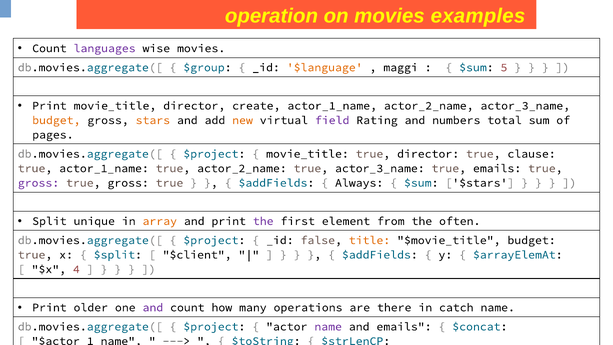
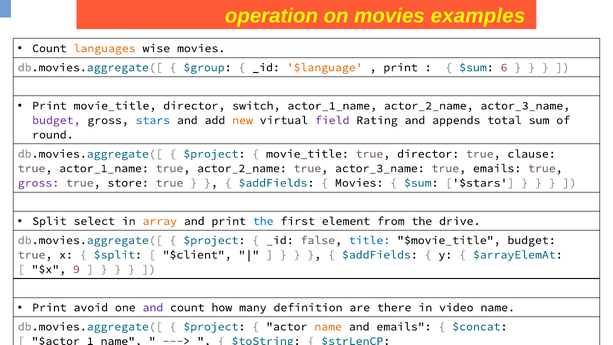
languages colour: purple -> orange (105, 48)
maggi: maggi -> print (401, 67)
5: 5 -> 6 (504, 67)
create: create -> switch (256, 106)
budget colour: orange -> purple (56, 120)
stars colour: orange -> blue (153, 120)
numbers: numbers -> appends (456, 120)
pages: pages -> round (53, 135)
gross: gross -> store (128, 183)
Always: Always -> Movies (359, 183)
unique: unique -> select (94, 221)
the colour: purple -> blue (263, 221)
often: often -> drive (460, 221)
title colour: orange -> blue (370, 240)
4: 4 -> 9 (76, 269)
older: older -> avoid (91, 307)
operations: operations -> definition (308, 307)
catch: catch -> video (456, 307)
name colour: purple -> orange (328, 326)
